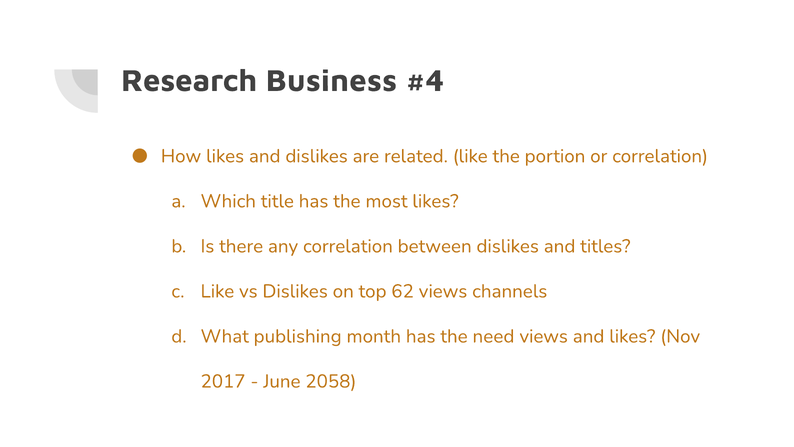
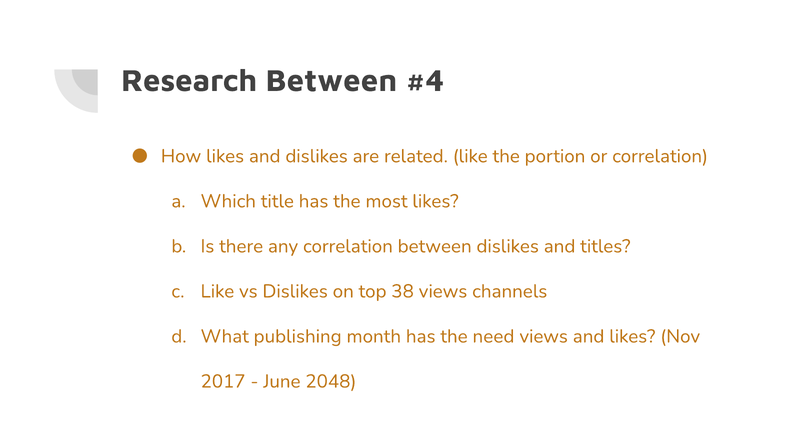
Research Business: Business -> Between (331, 81)
62: 62 -> 38 (403, 291)
2058: 2058 -> 2048 (331, 381)
